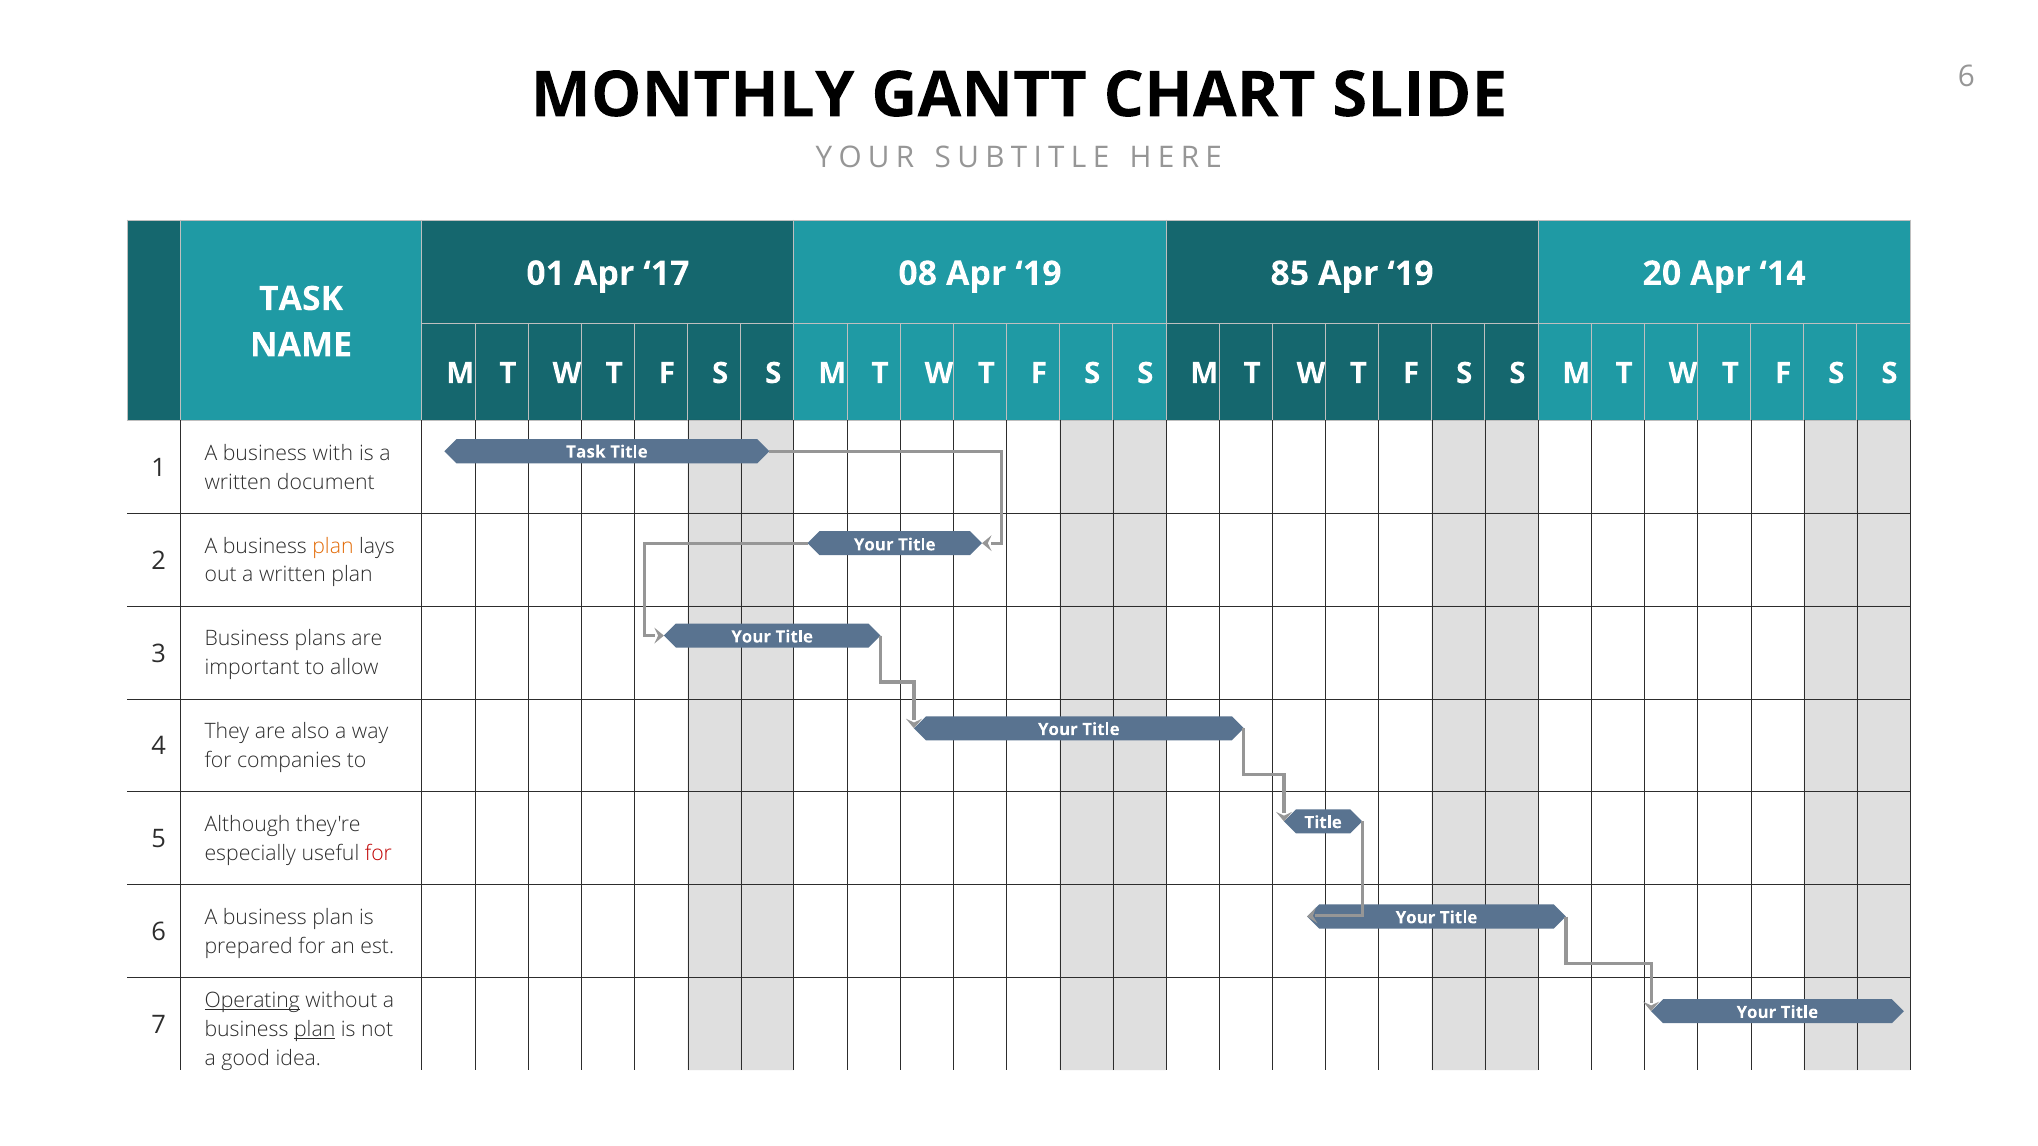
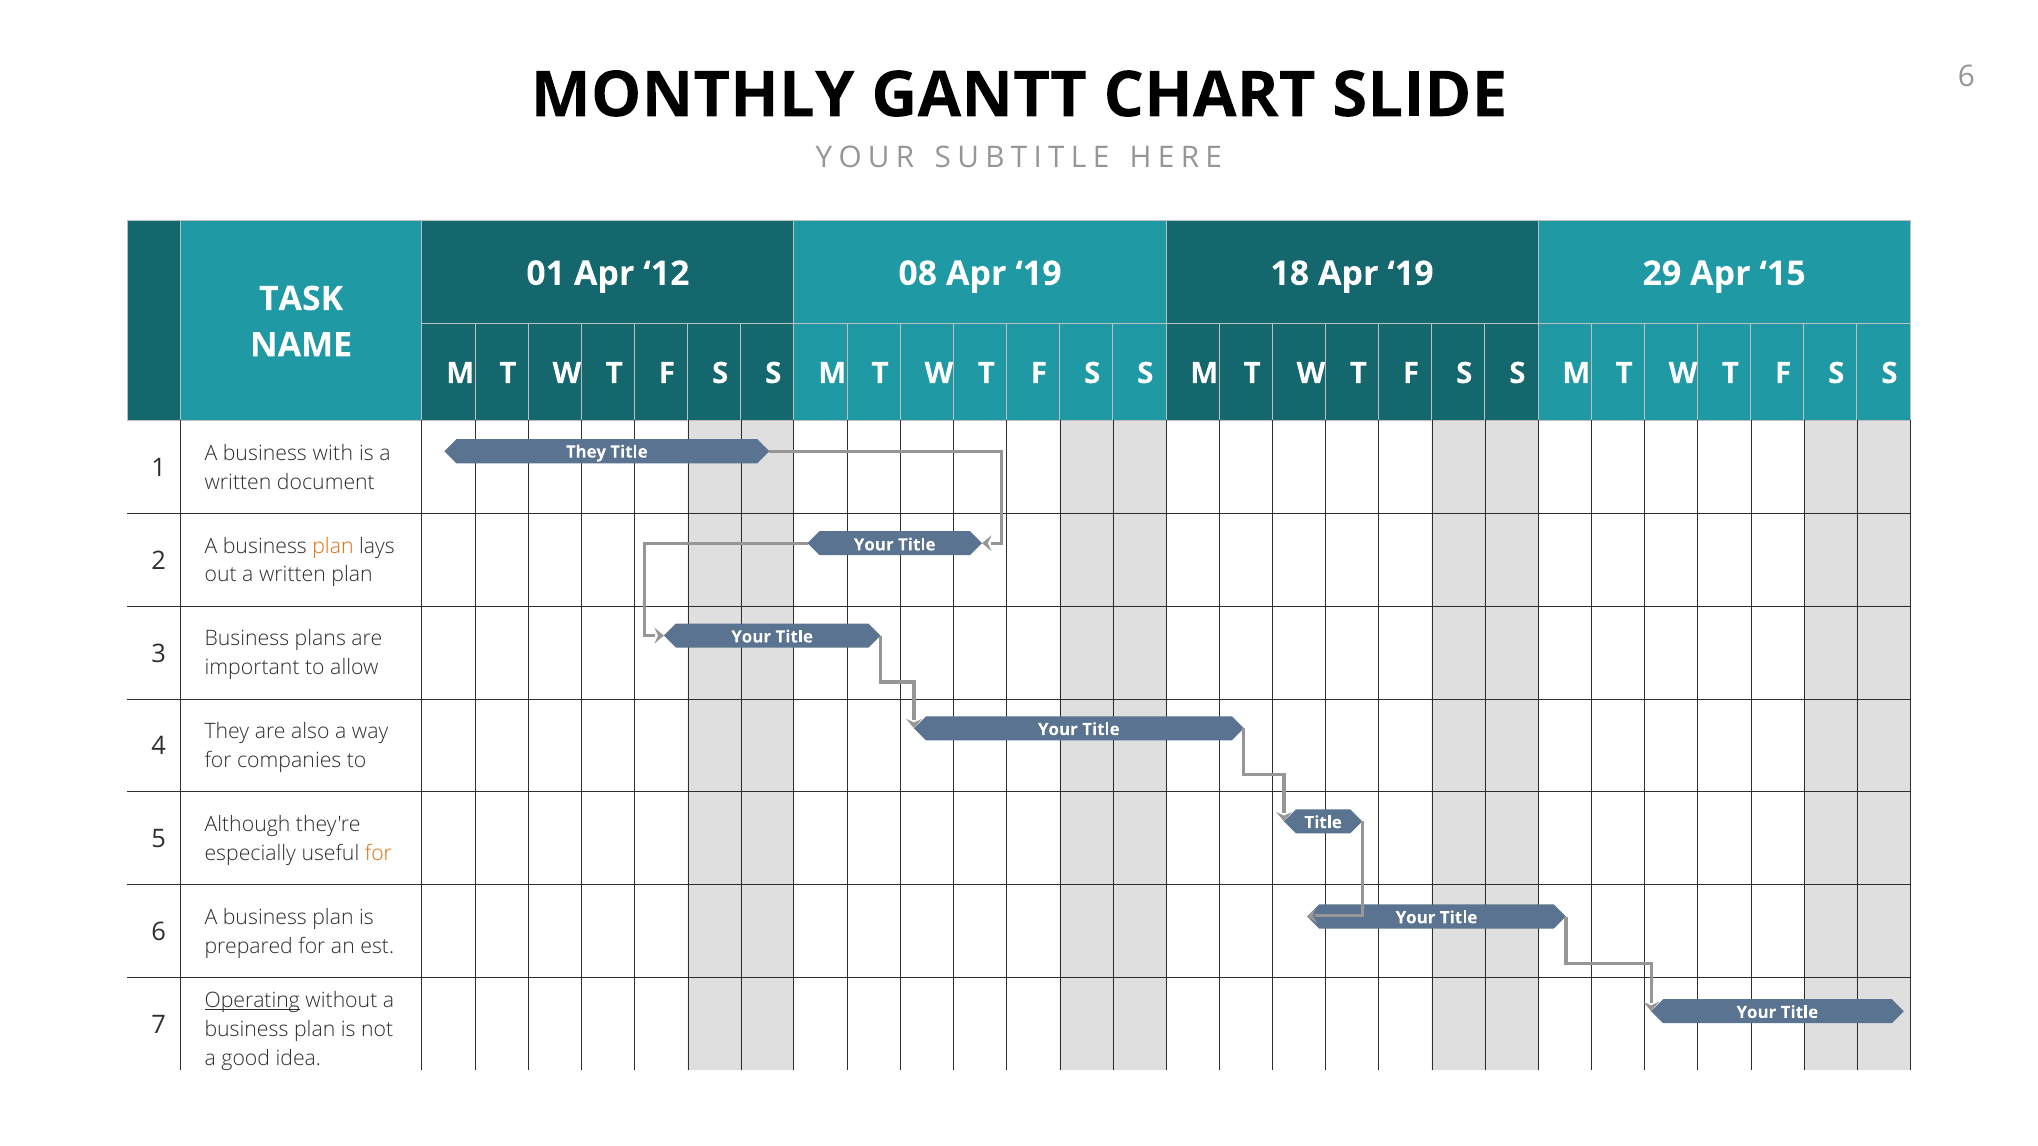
17: 17 -> 12 (666, 274)
85: 85 -> 18 (1290, 274)
20: 20 -> 29 (1662, 274)
14: 14 -> 15 (1783, 274)
Task: Task -> They (586, 452)
for colour: red -> orange (378, 854)
plan underline: present -> none (315, 1030)
